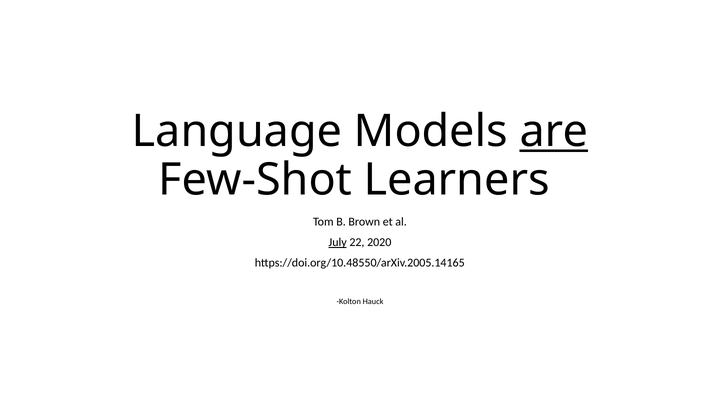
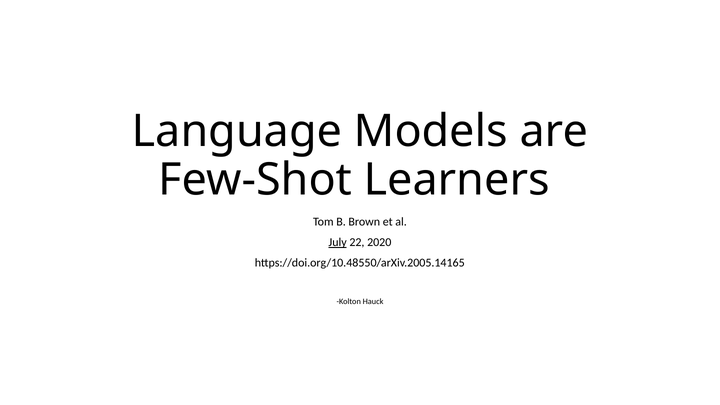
are underline: present -> none (554, 131)
